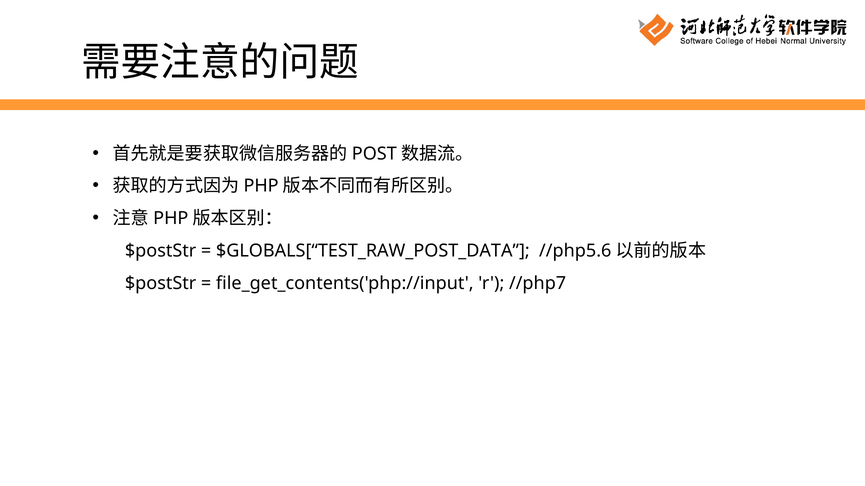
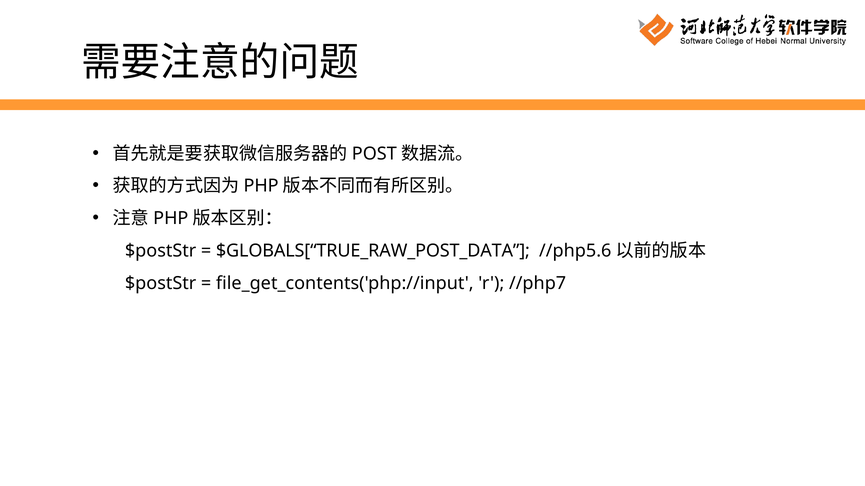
$GLOBALS[“TEST_RAW_POST_DATA: $GLOBALS[“TEST_RAW_POST_DATA -> $GLOBALS[“TRUE_RAW_POST_DATA (373, 251)
